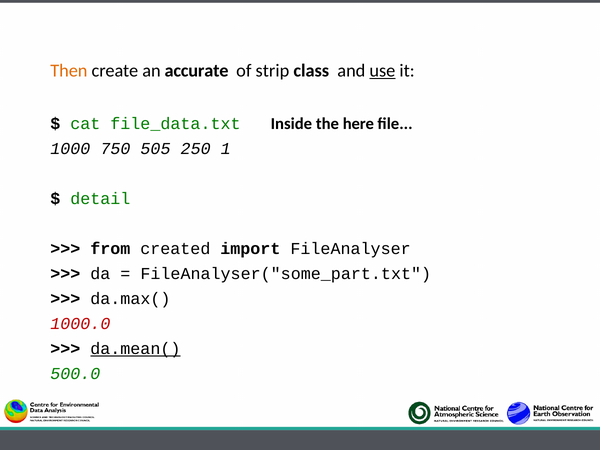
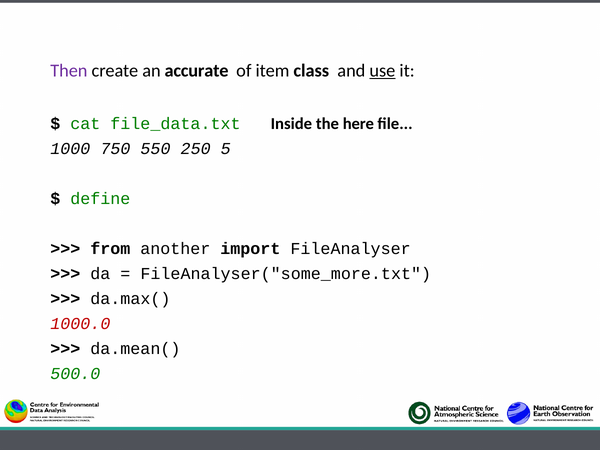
Then colour: orange -> purple (69, 71)
strip: strip -> item (273, 71)
505: 505 -> 550 (155, 149)
1: 1 -> 5 (226, 149)
detail: detail -> define (100, 199)
created: created -> another (175, 249)
FileAnalyser("some_part.txt: FileAnalyser("some_part.txt -> FileAnalyser("some_more.txt (286, 274)
da.mean( underline: present -> none (135, 349)
